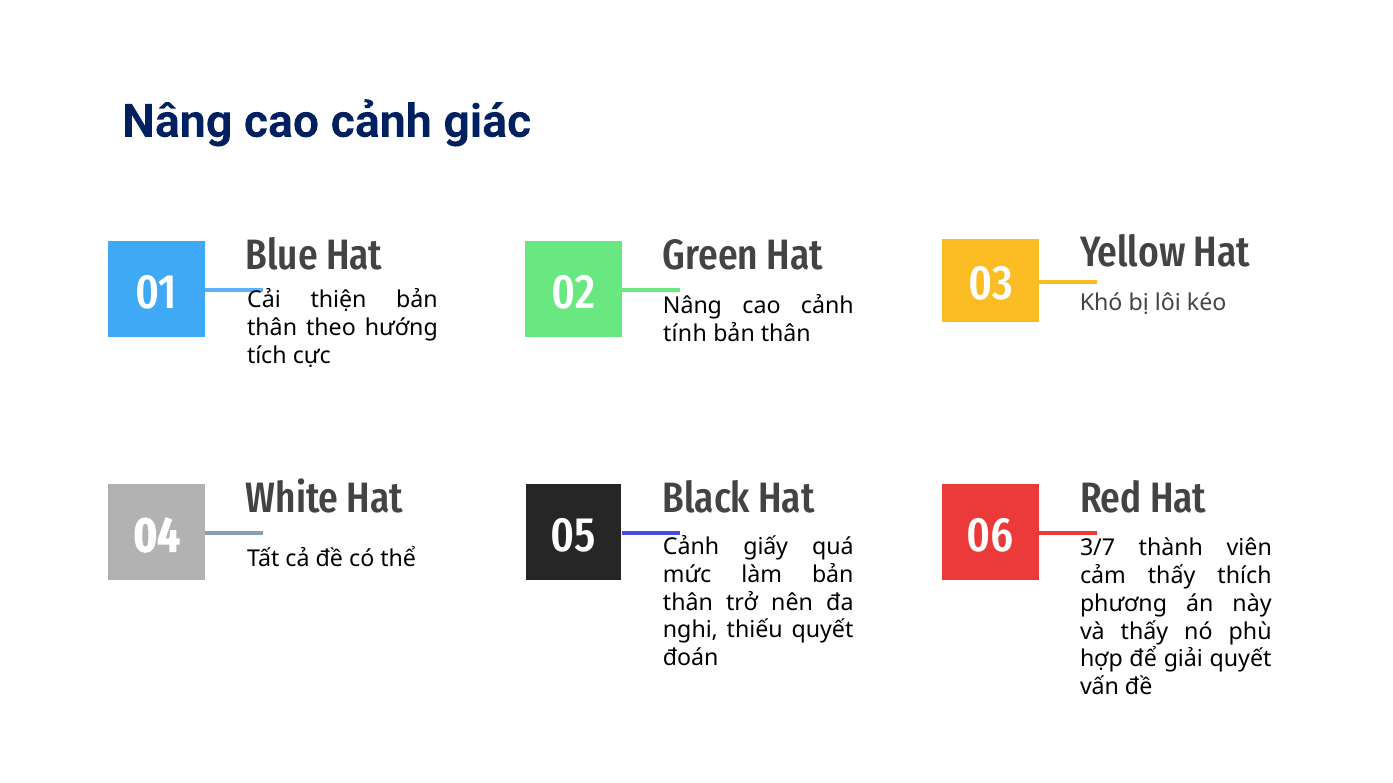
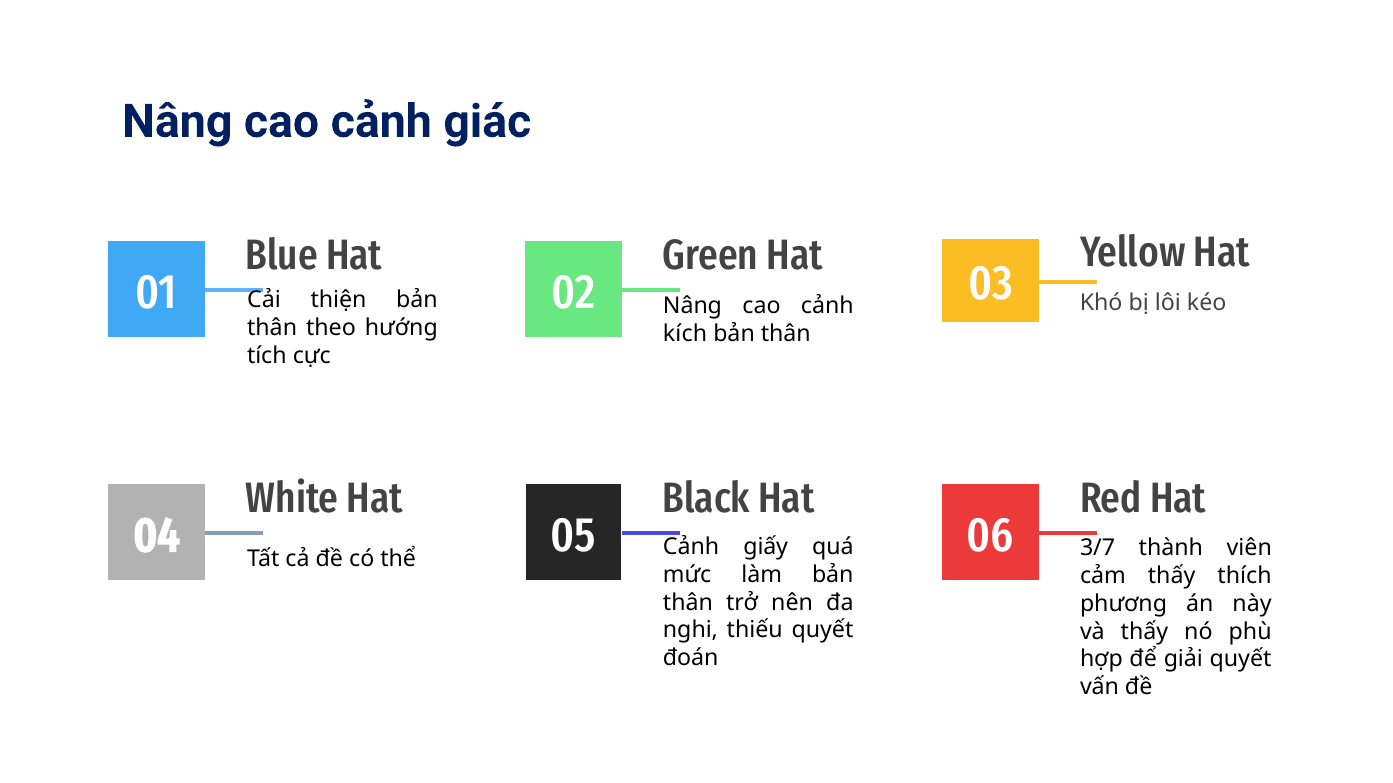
tính: tính -> kích (685, 334)
